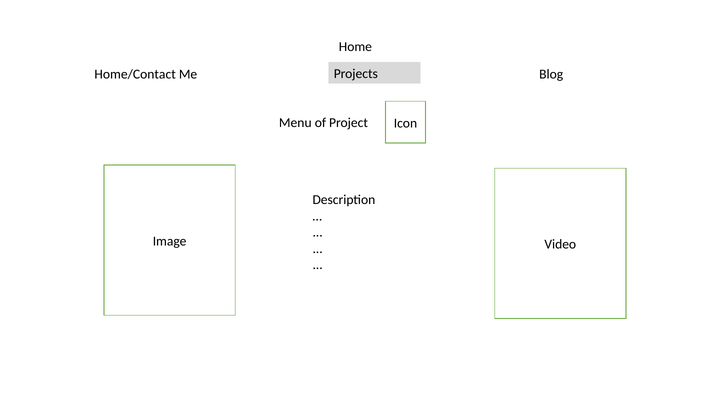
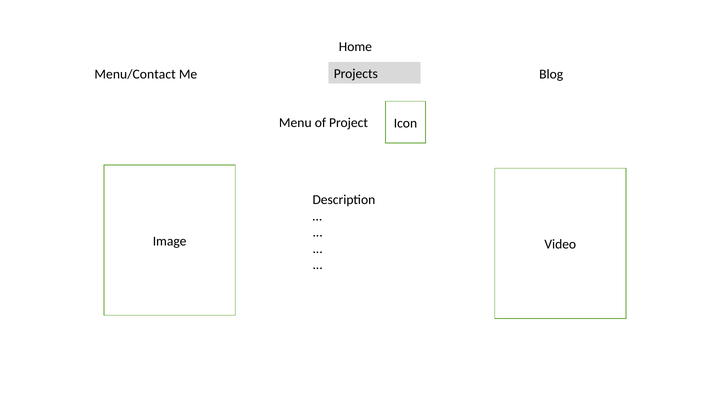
Home/Contact: Home/Contact -> Menu/Contact (135, 74)
